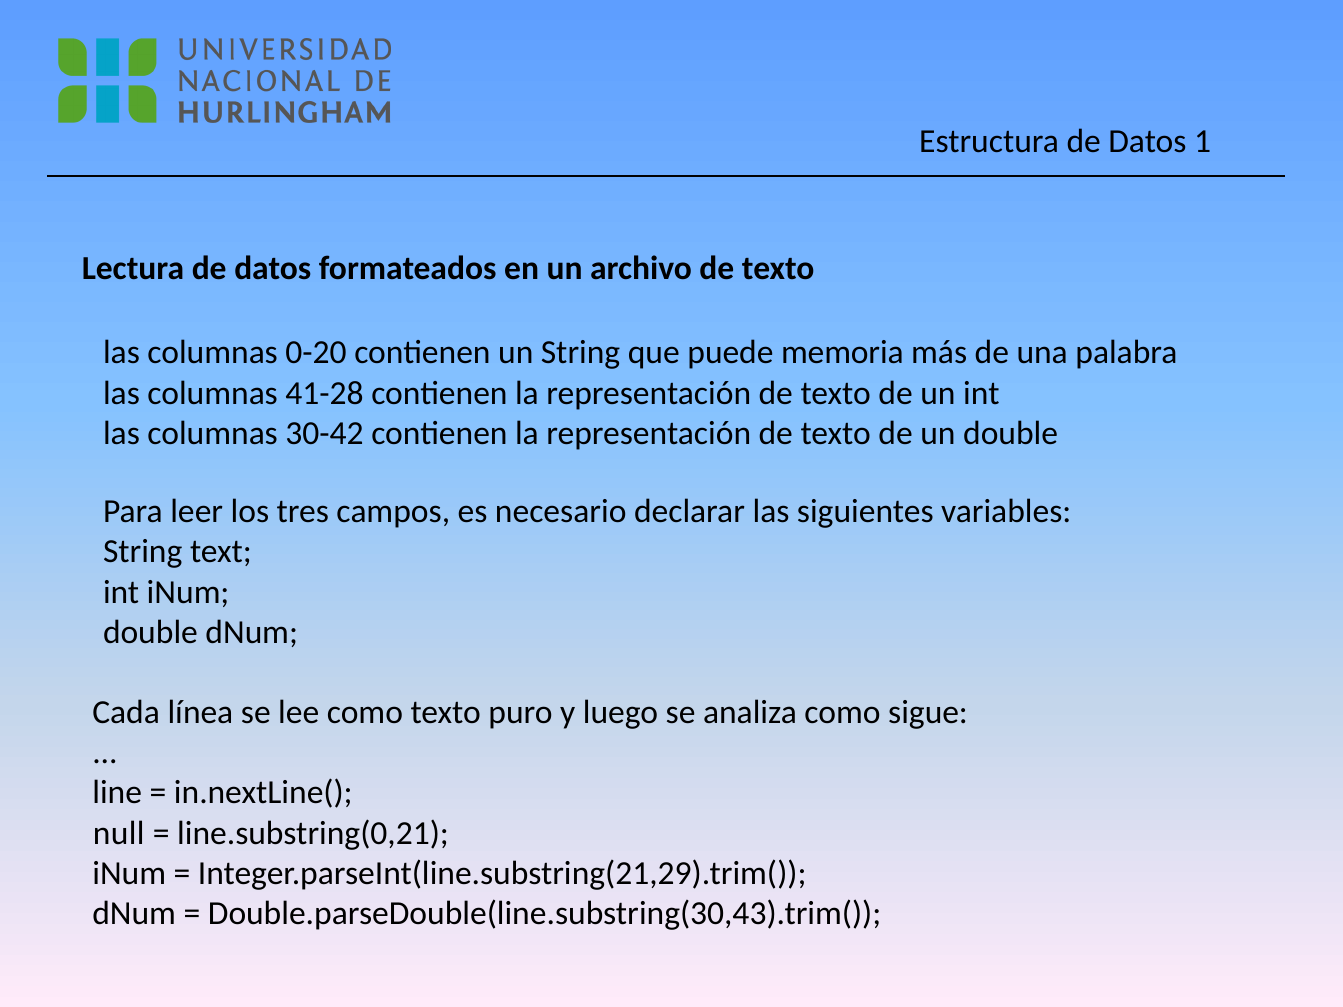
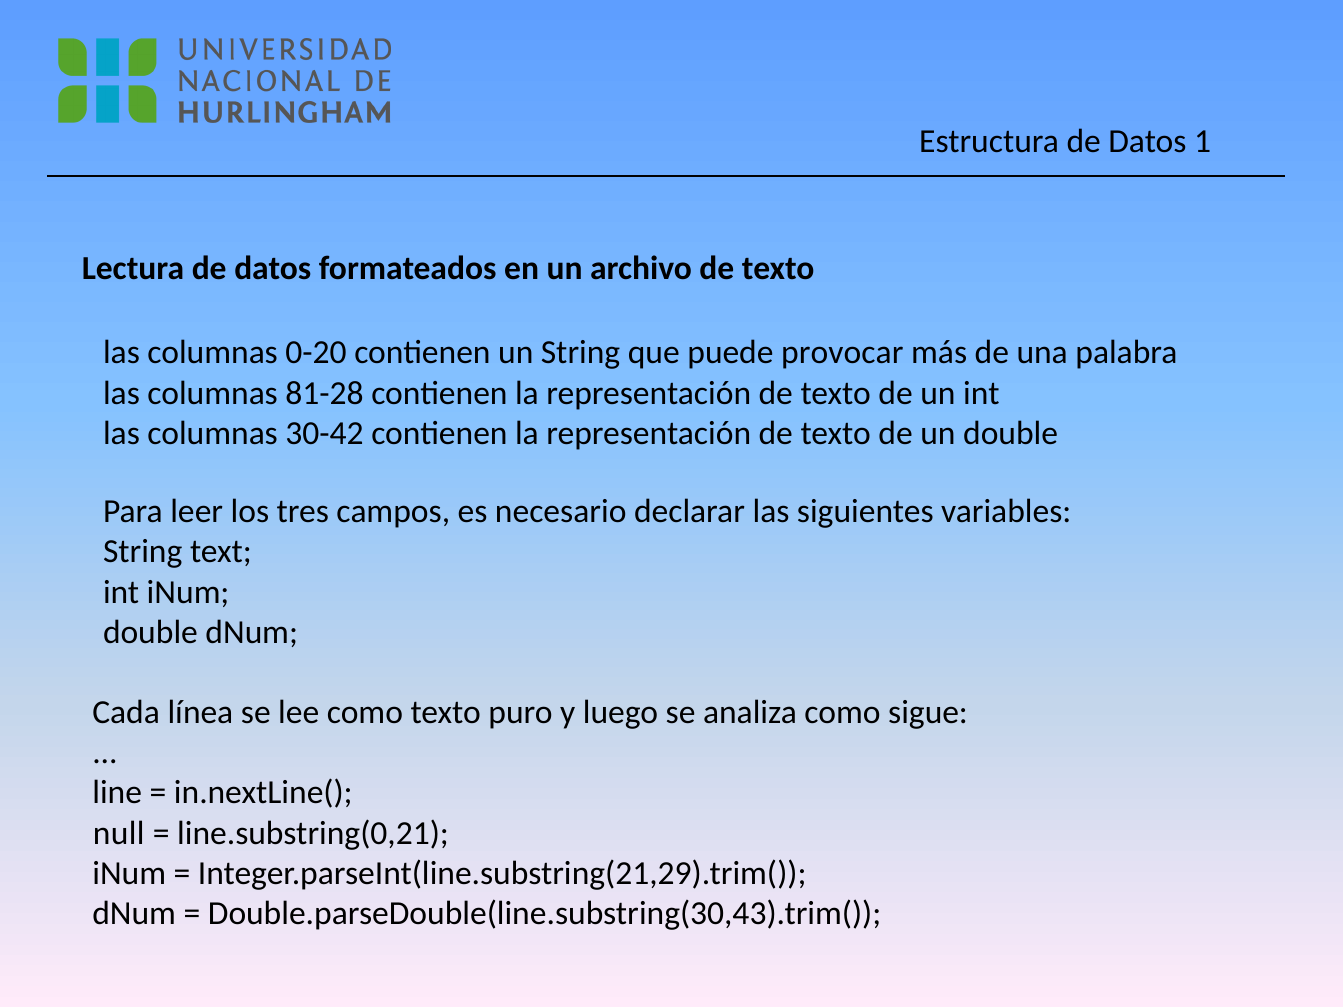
memoria: memoria -> provocar (842, 353)
41-28: 41-28 -> 81-28 (325, 393)
